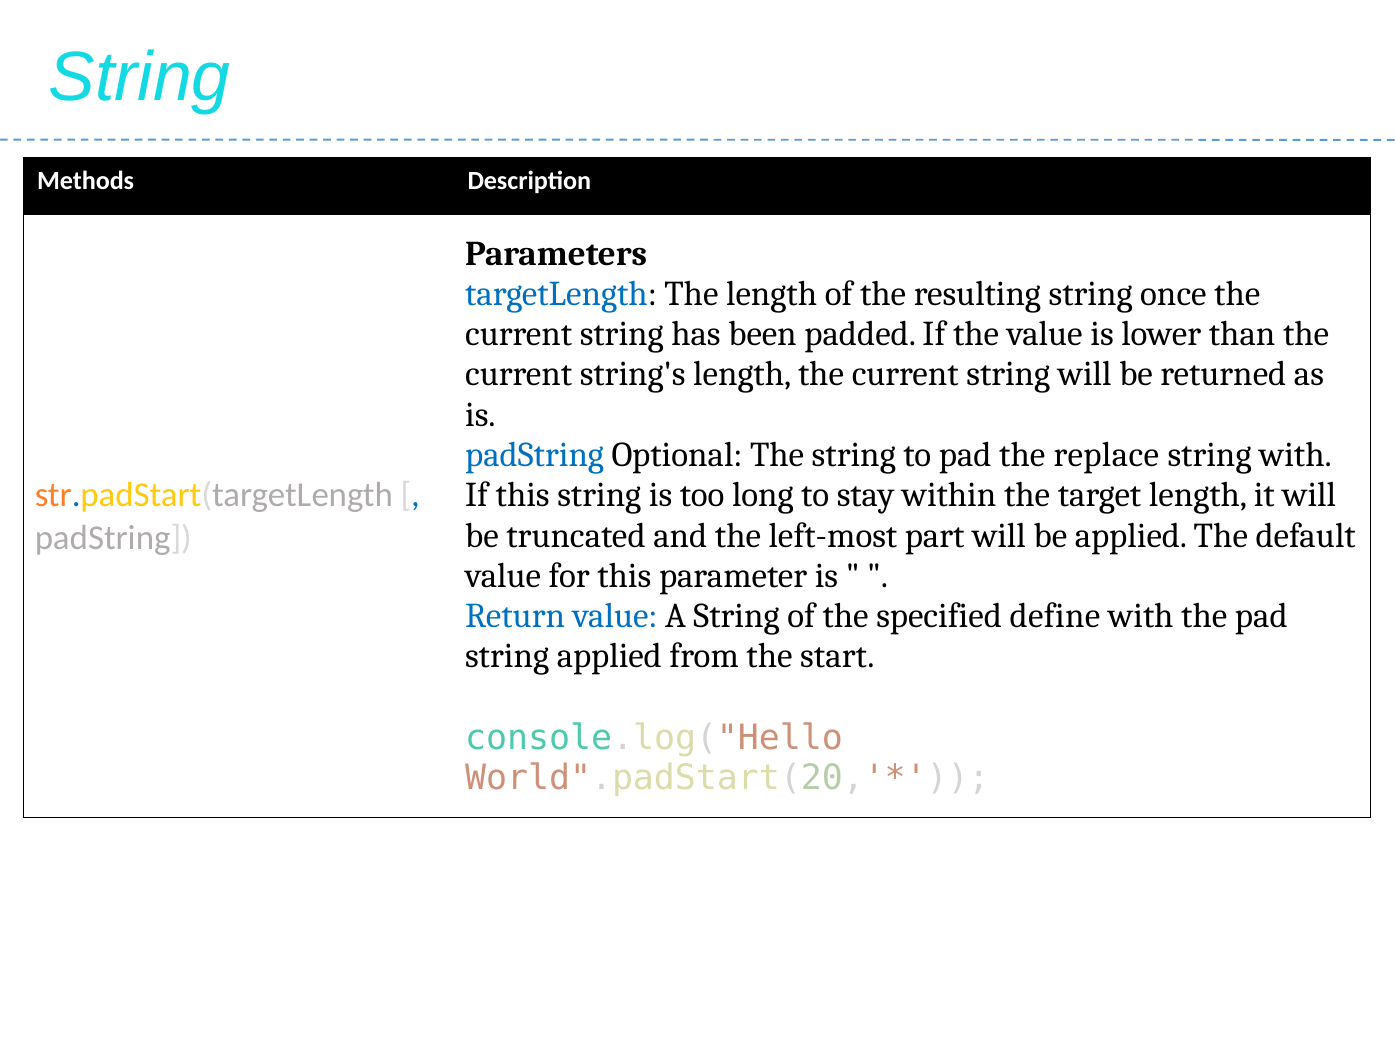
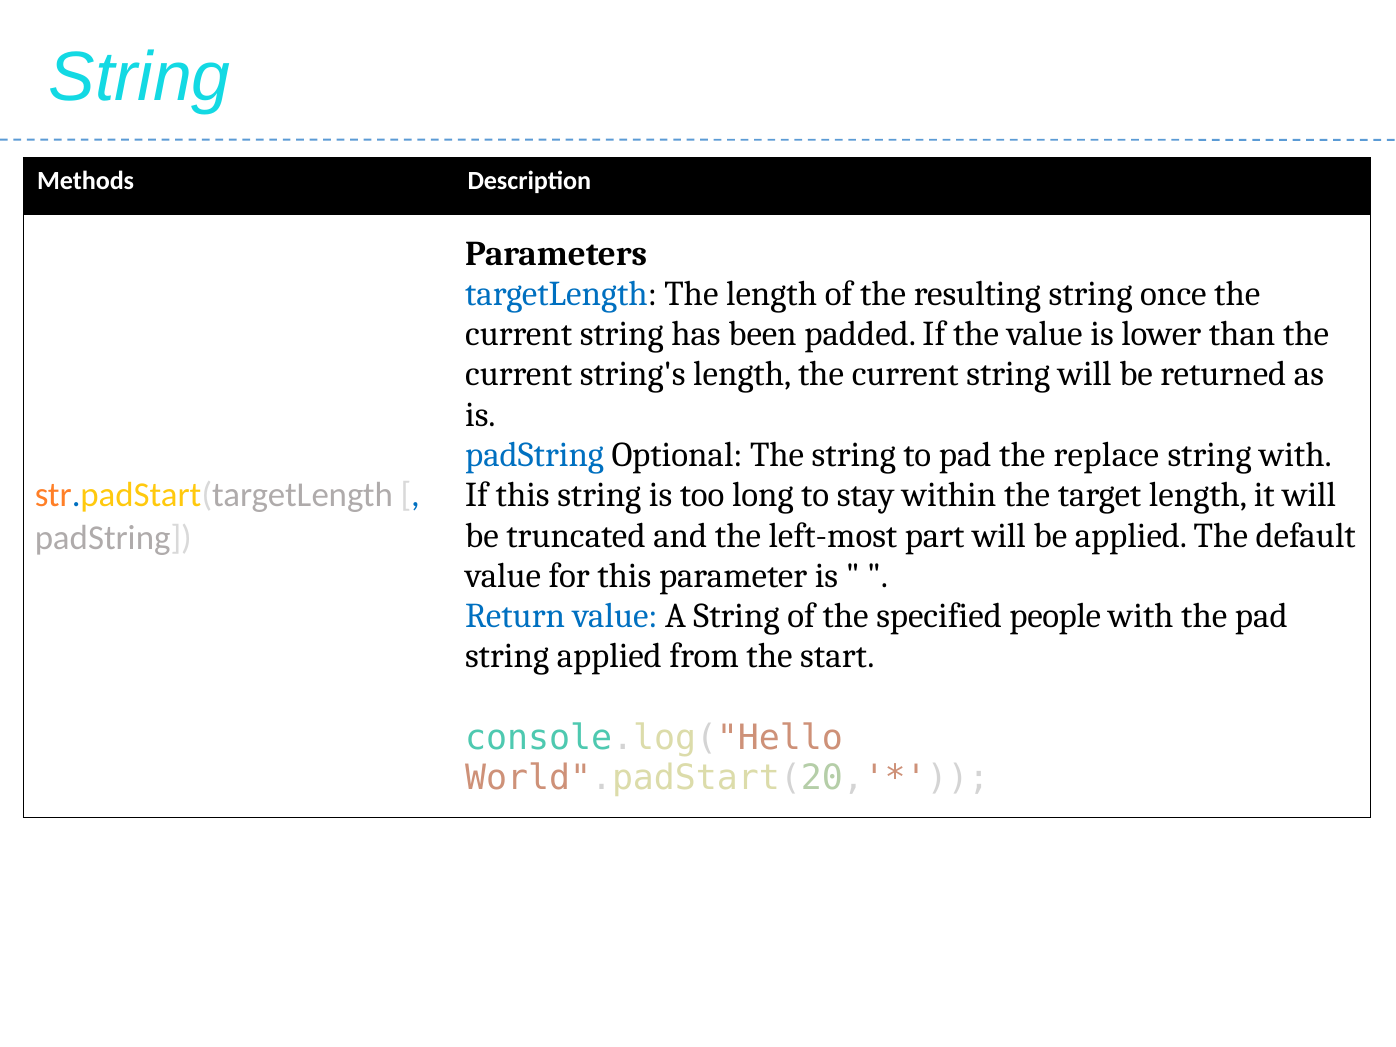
define: define -> people (1055, 616)
